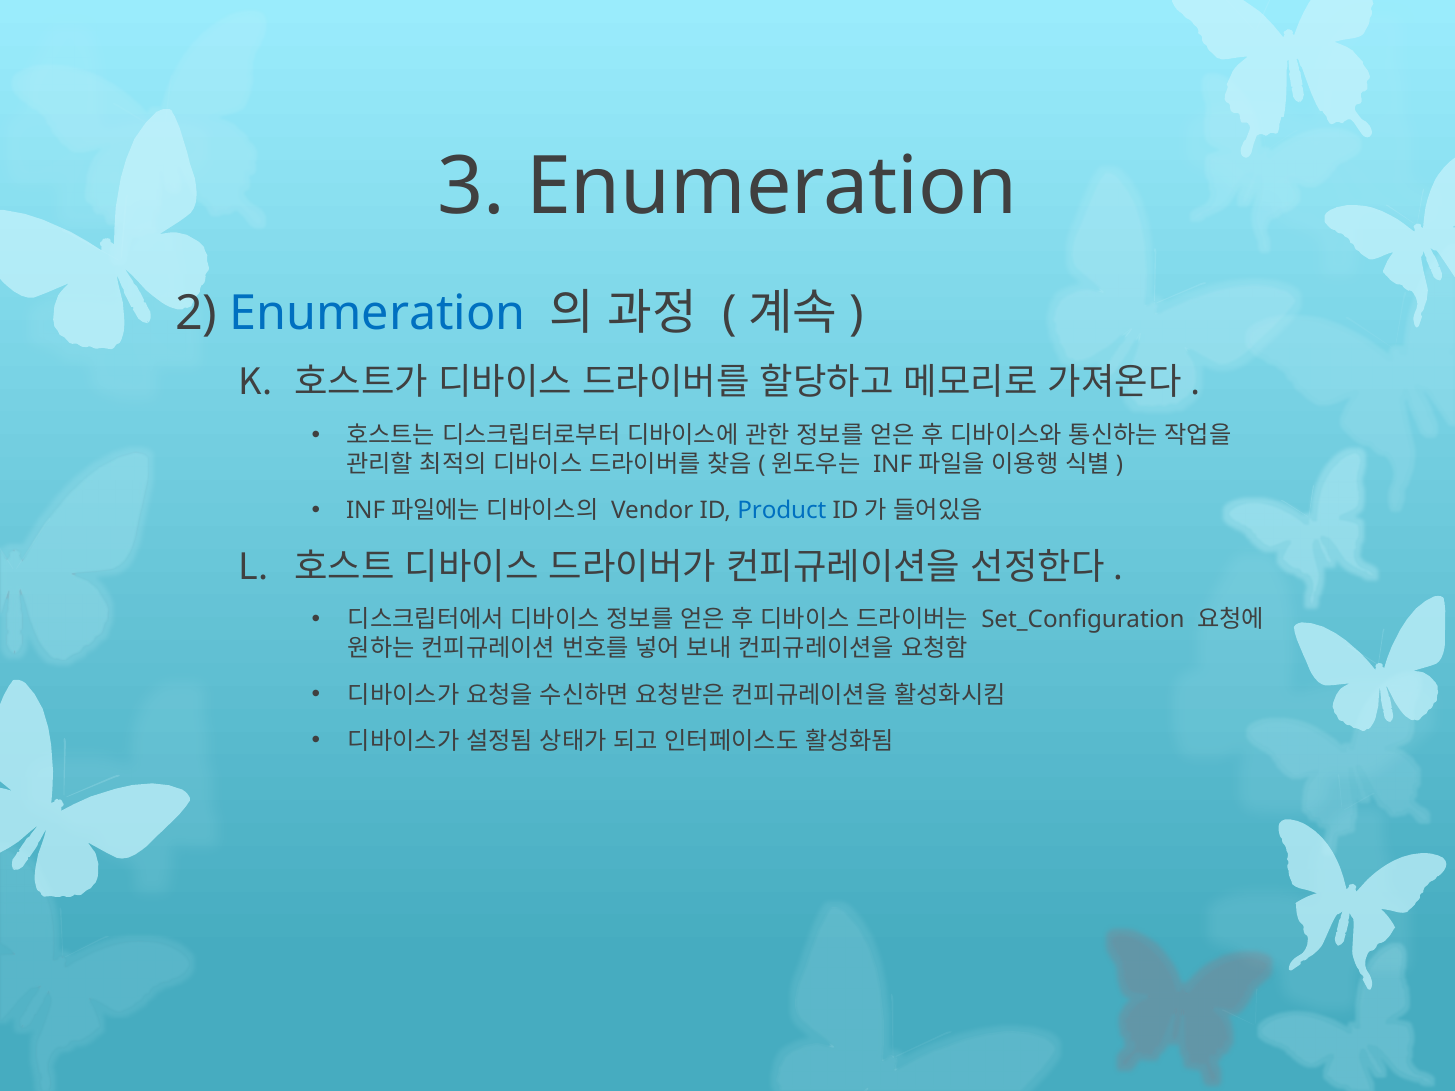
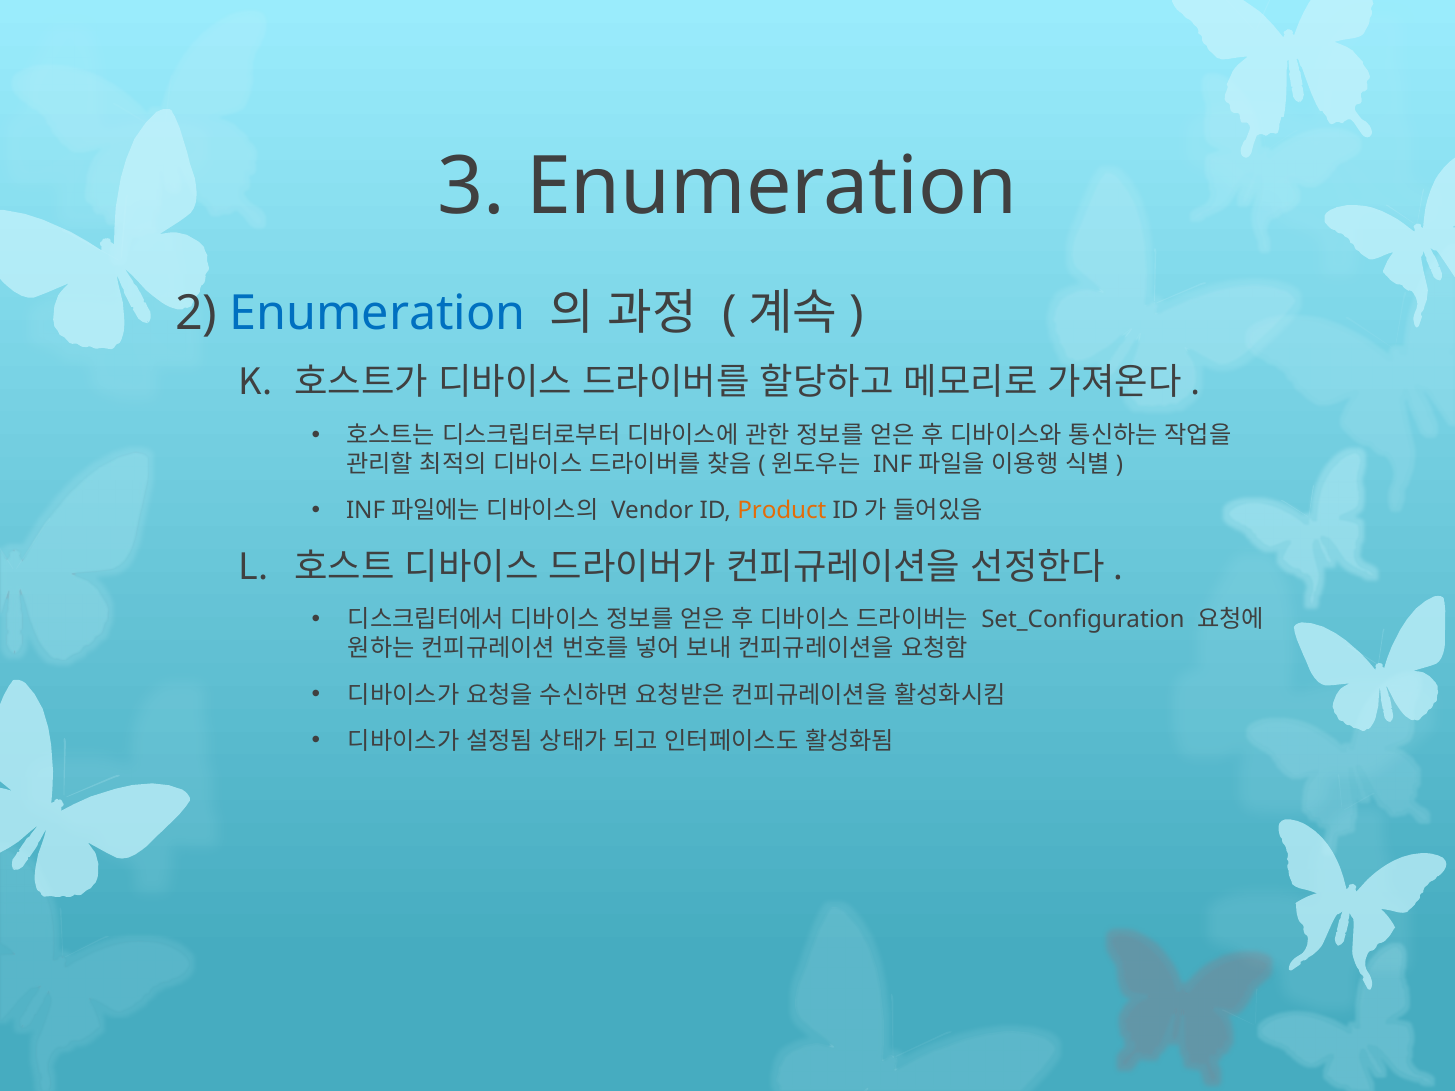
Product colour: blue -> orange (782, 511)
